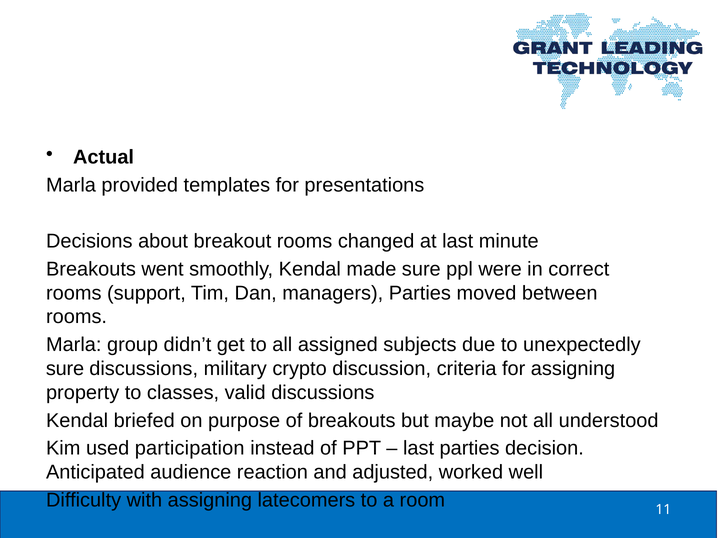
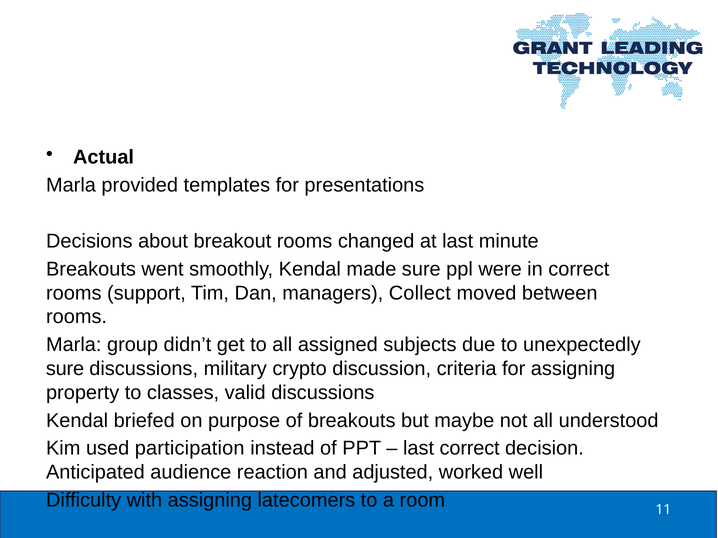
managers Parties: Parties -> Collect (420, 293)
last parties: parties -> correct (470, 449)
